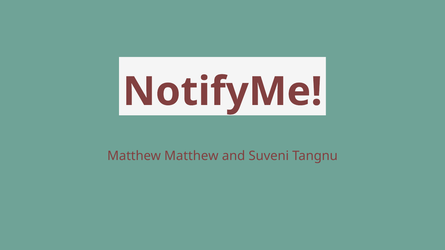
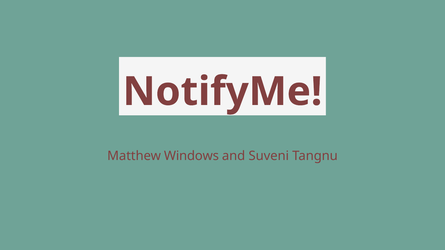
Matthew Matthew: Matthew -> Windows (191, 156)
